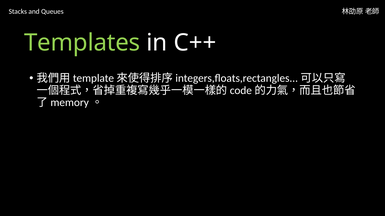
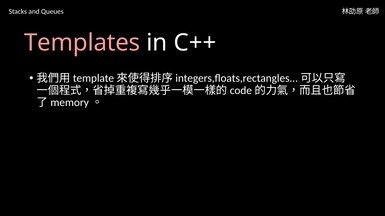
Templates colour: light green -> pink (82, 43)
